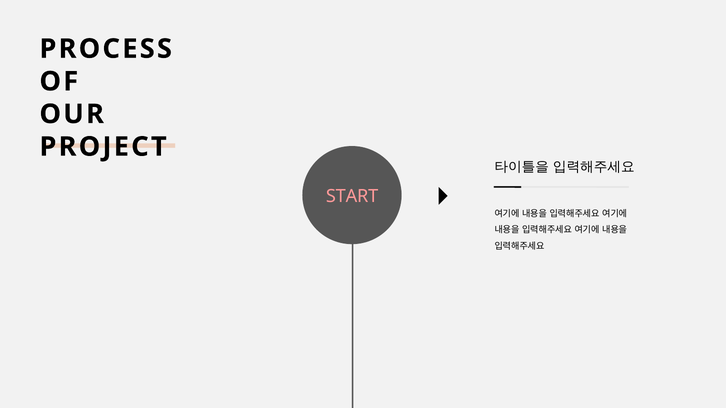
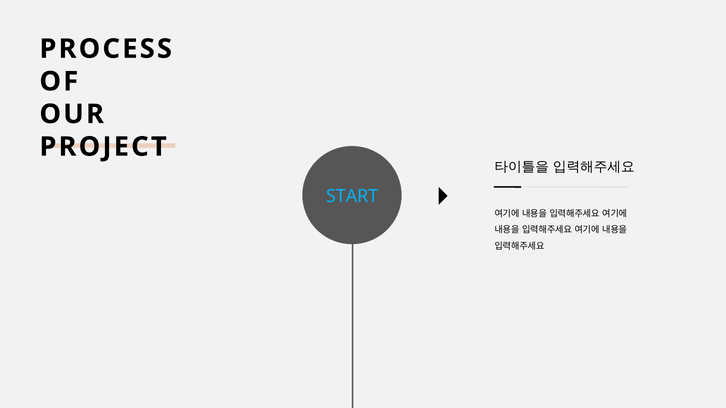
START colour: pink -> light blue (352, 197)
